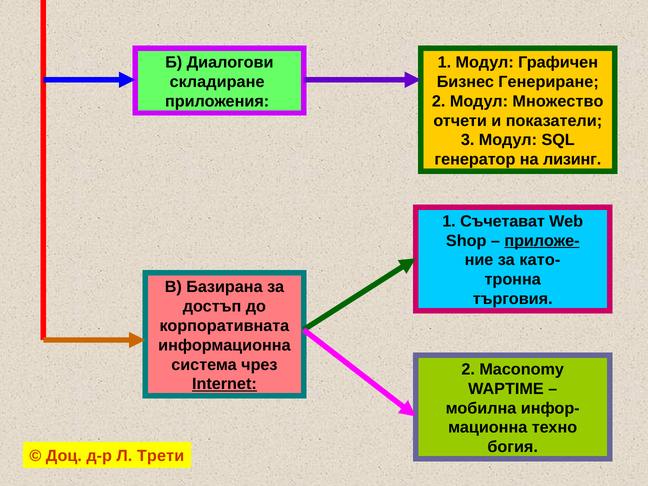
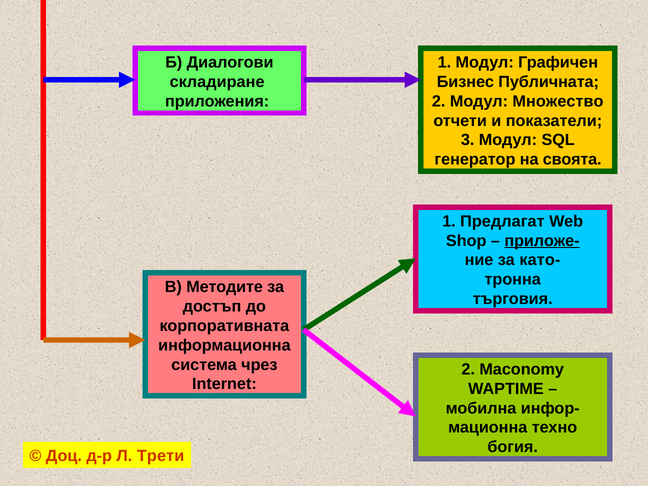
Генериране: Генериране -> Публичната (549, 82)
лизинг: лизинг -> своята (572, 160)
Съчетават: Съчетават -> Предлагат (502, 221)
Базирана: Базирана -> Методите (225, 287)
Internet underline: present -> none (224, 384)
